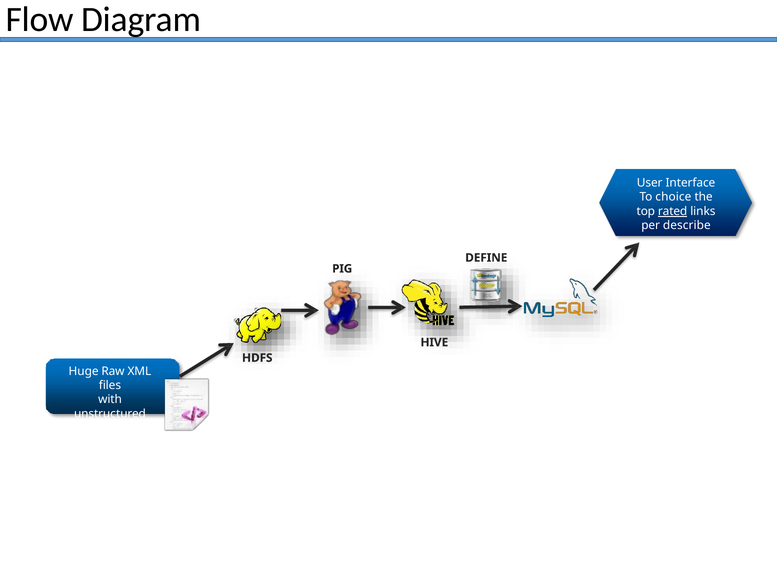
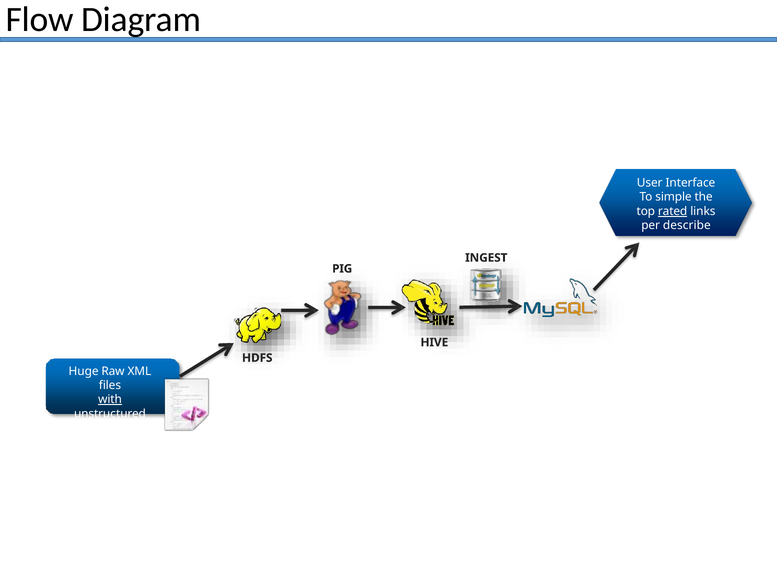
choice: choice -> simple (673, 197)
DEFINE: DEFINE -> INGEST (486, 258)
with underline: none -> present (110, 399)
